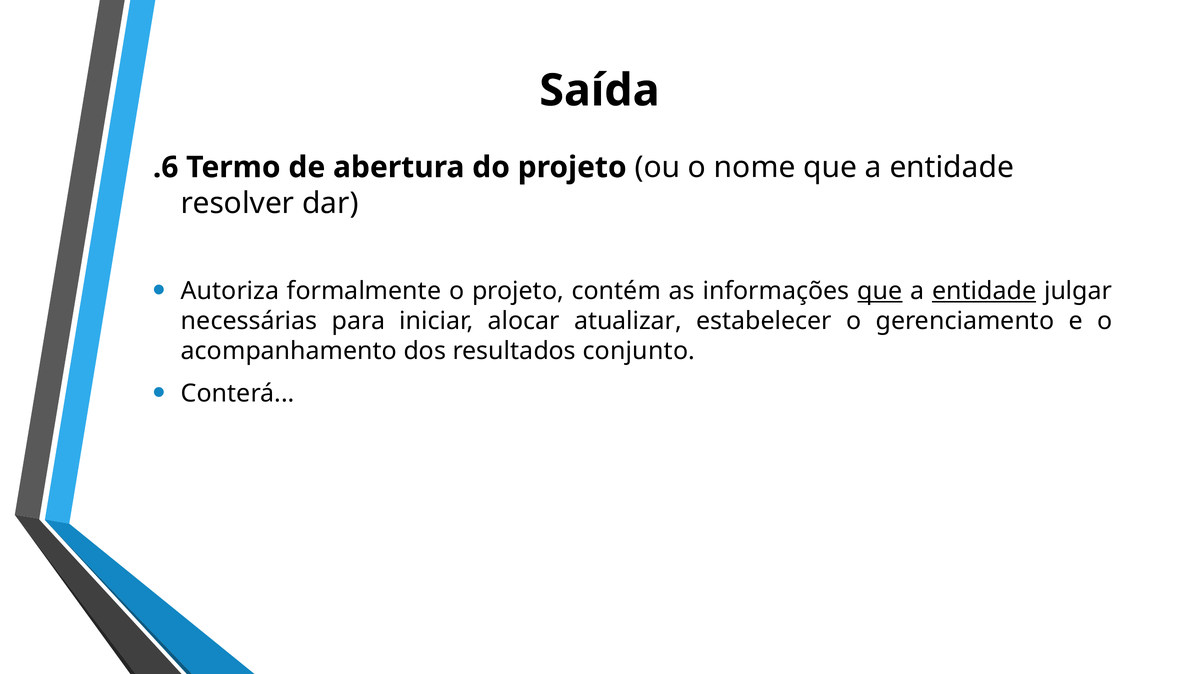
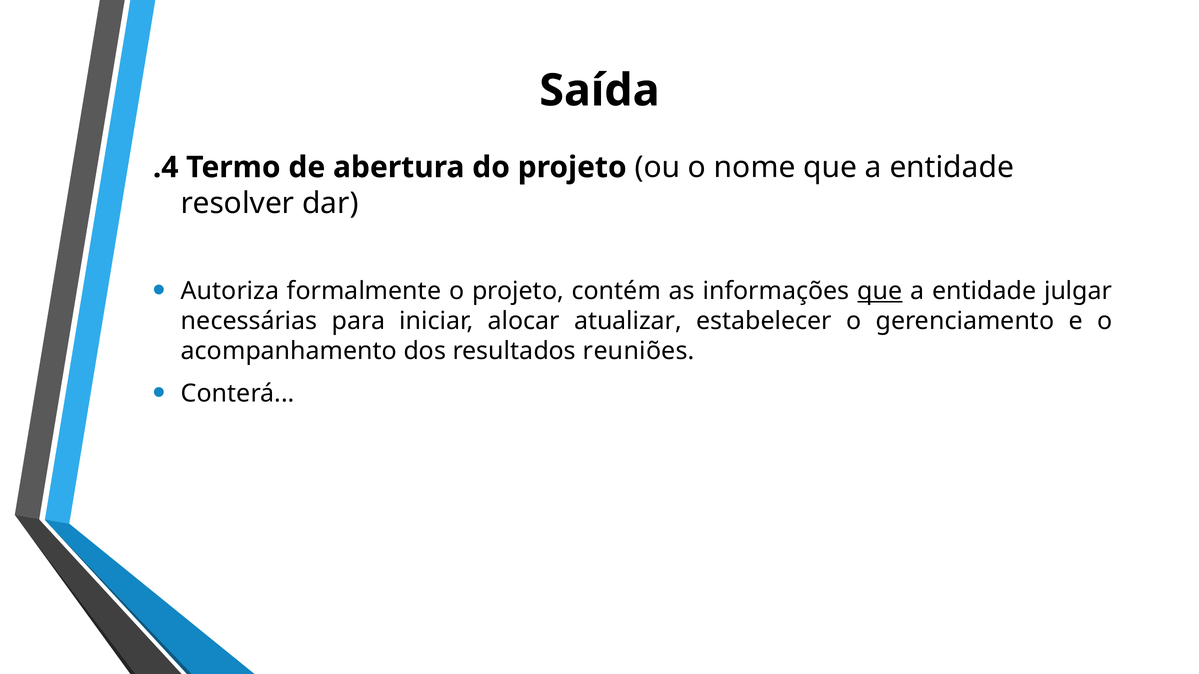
.6: .6 -> .4 (166, 167)
entidade underline: present -> none (984, 291)
conjunto: conjunto -> reuniões (639, 351)
